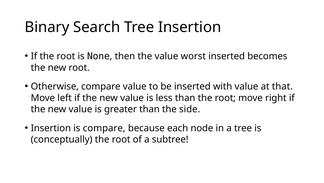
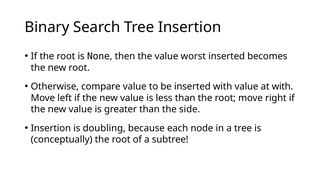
at that: that -> with (282, 86)
is compare: compare -> doubling (104, 128)
